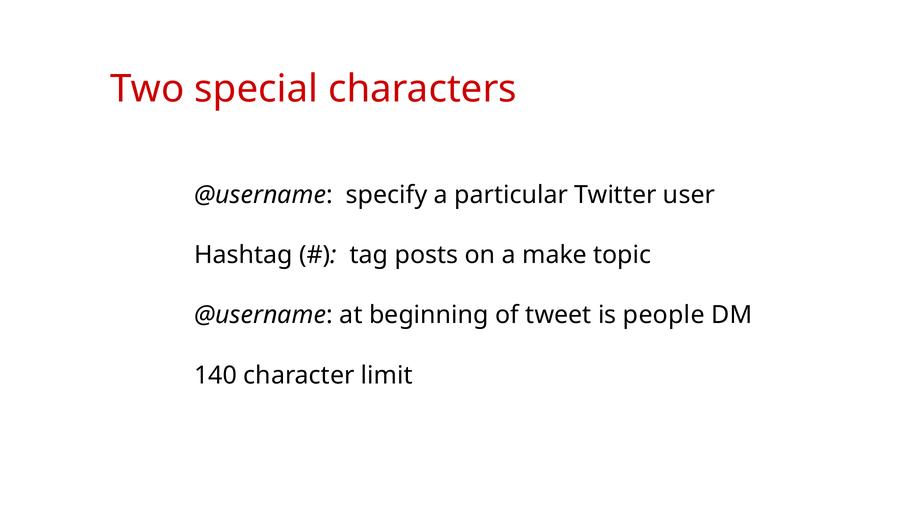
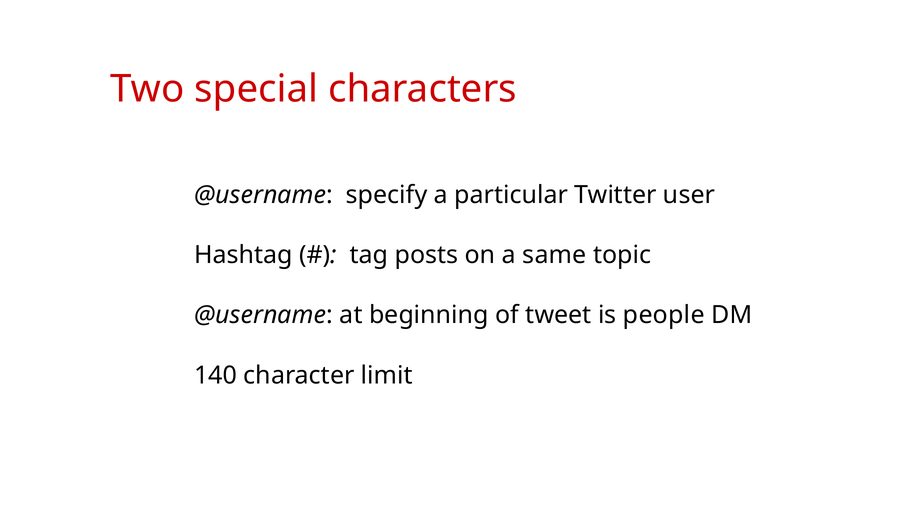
make: make -> same (554, 255)
